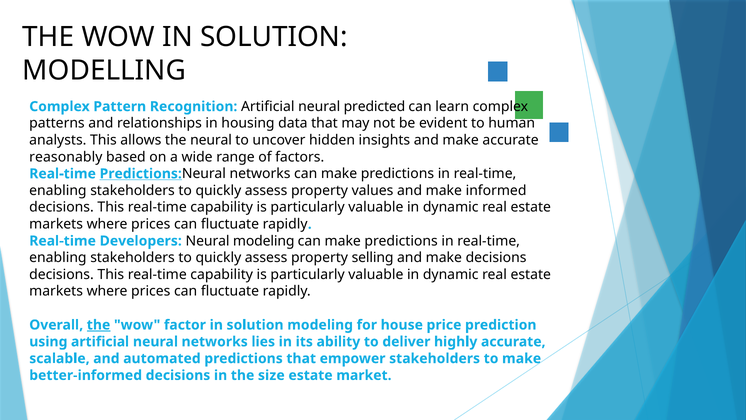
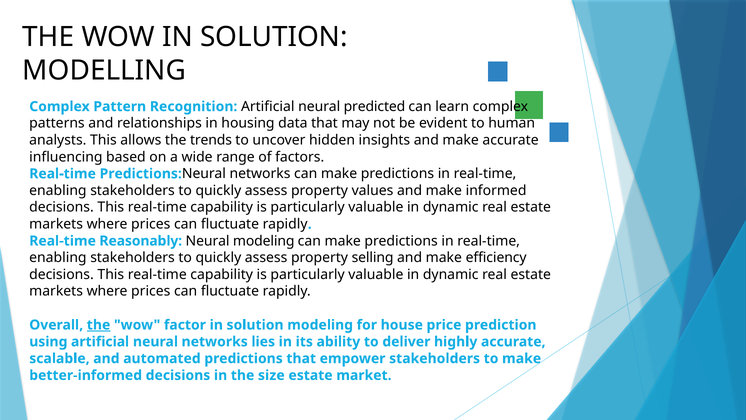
the neural: neural -> trends (211, 140)
reasonably: reasonably -> influencing (66, 157)
Predictions underline: present -> none (141, 174)
Developers: Developers -> Reasonably (141, 241)
make decisions: decisions -> efficiency (496, 258)
